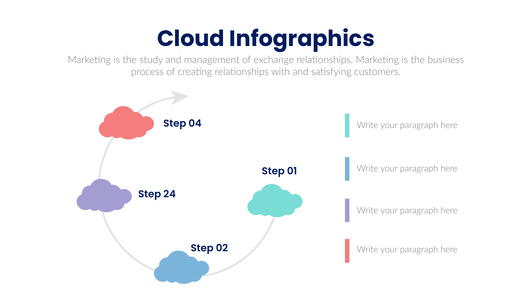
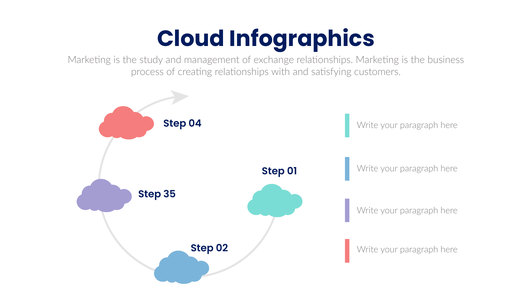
24: 24 -> 35 (170, 194)
